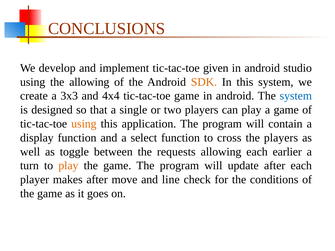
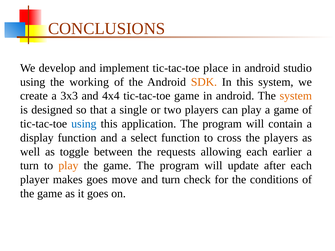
given: given -> place (216, 68)
the allowing: allowing -> working (89, 82)
system colour: blue -> orange (296, 96)
using colour: orange -> blue (84, 124)
makes after: after -> goes (97, 180)
and line: line -> turn (171, 180)
